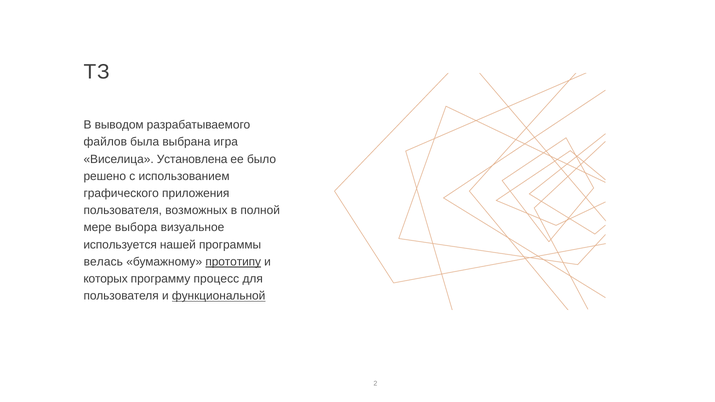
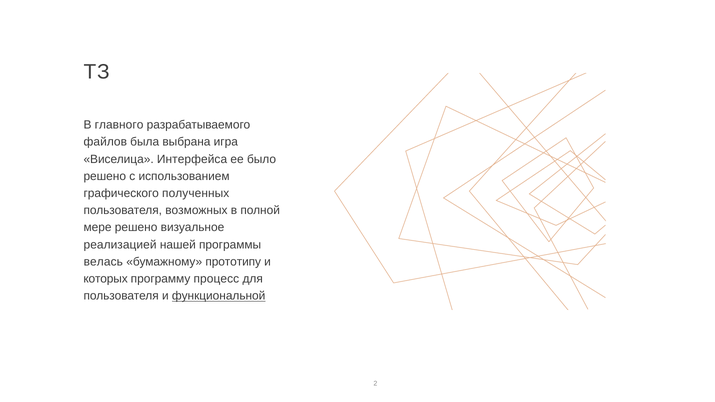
выводом: выводом -> главного (119, 125)
Установлена: Установлена -> Интерфейса (192, 159)
приложения: приложения -> полученных (196, 193)
мере выбора: выбора -> решено (136, 228)
используется: используется -> реализацией (120, 245)
прототипу underline: present -> none (233, 262)
